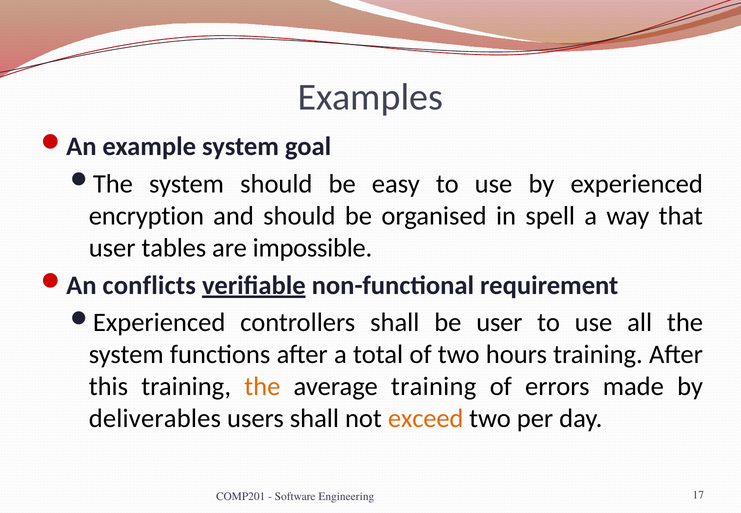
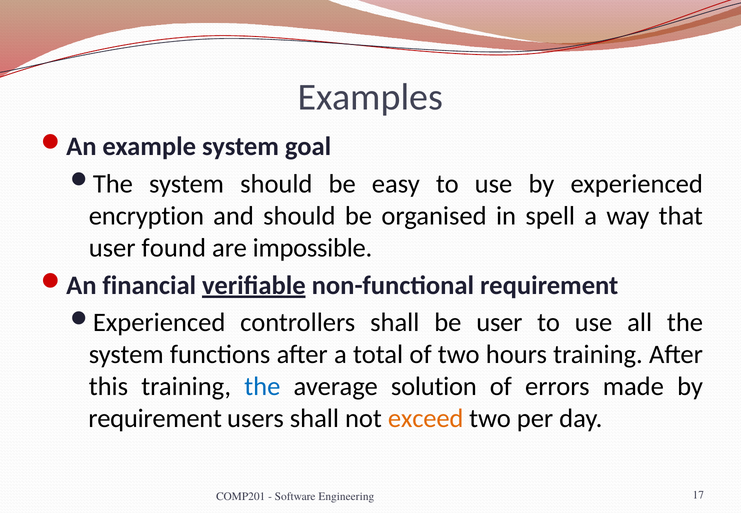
tables: tables -> found (174, 248)
conflicts: conflicts -> financial (149, 285)
the colour: orange -> blue (262, 387)
average training: training -> solution (434, 387)
deliverables: deliverables -> requirement (155, 418)
